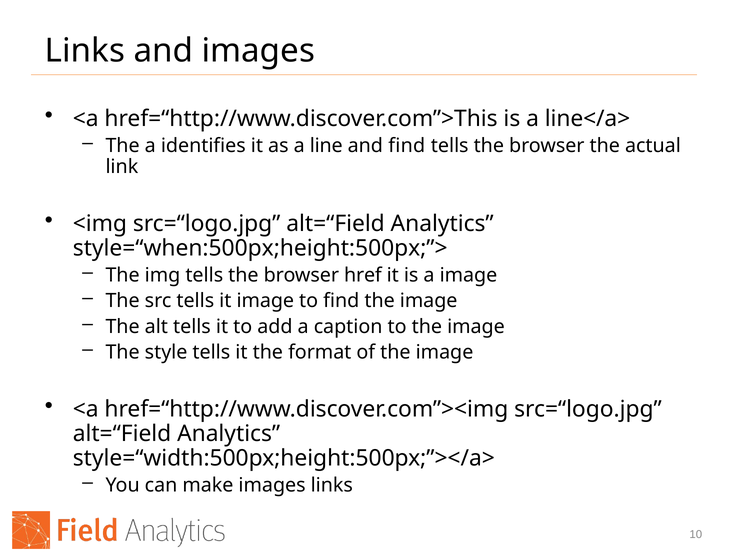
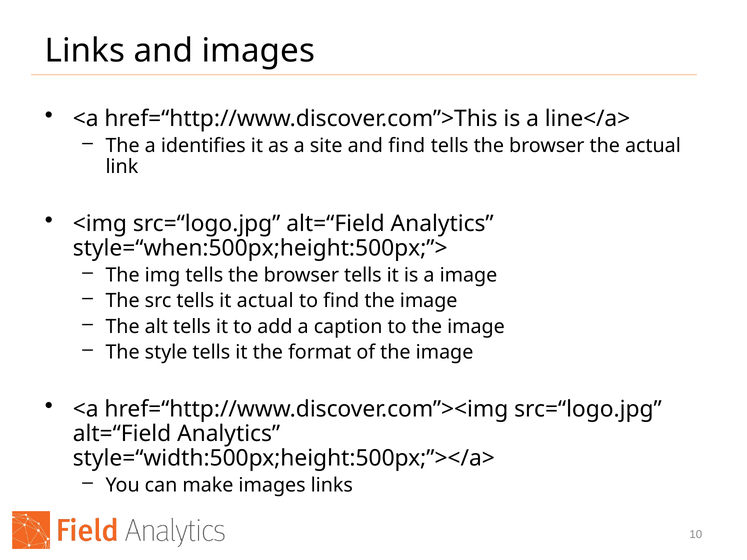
line: line -> site (326, 146)
browser href: href -> tells (363, 275)
it image: image -> actual (265, 301)
